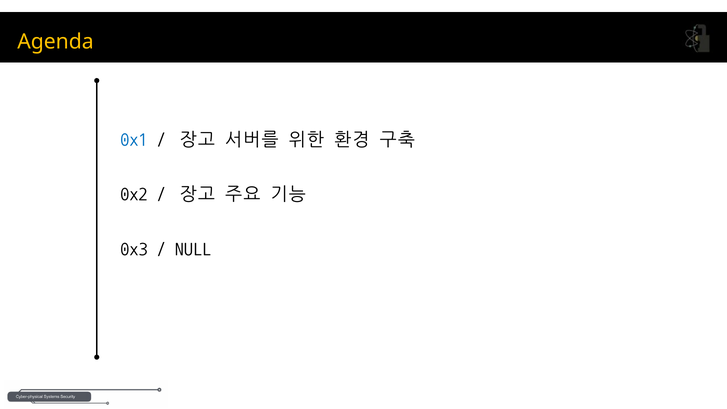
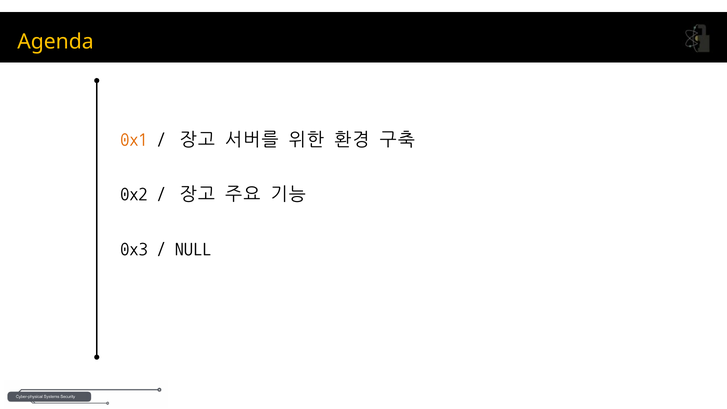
0x1 colour: blue -> orange (134, 139)
